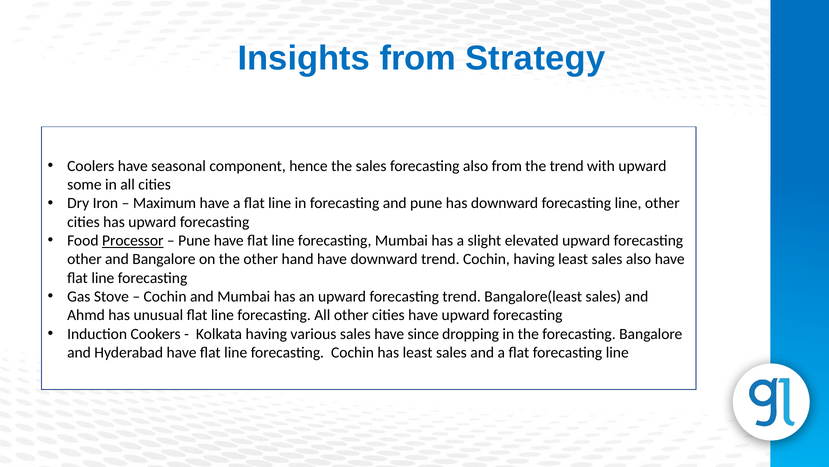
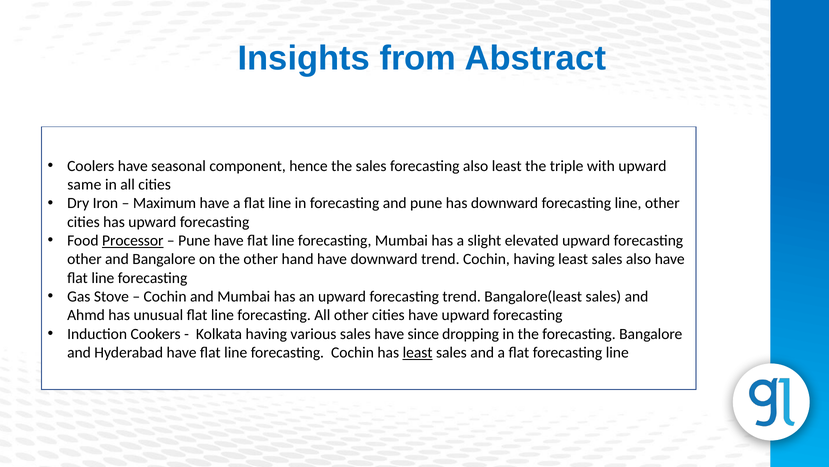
Strategy: Strategy -> Abstract (535, 58)
also from: from -> least (507, 166)
the trend: trend -> triple (567, 166)
some: some -> same (84, 184)
least underline: none -> present (418, 352)
